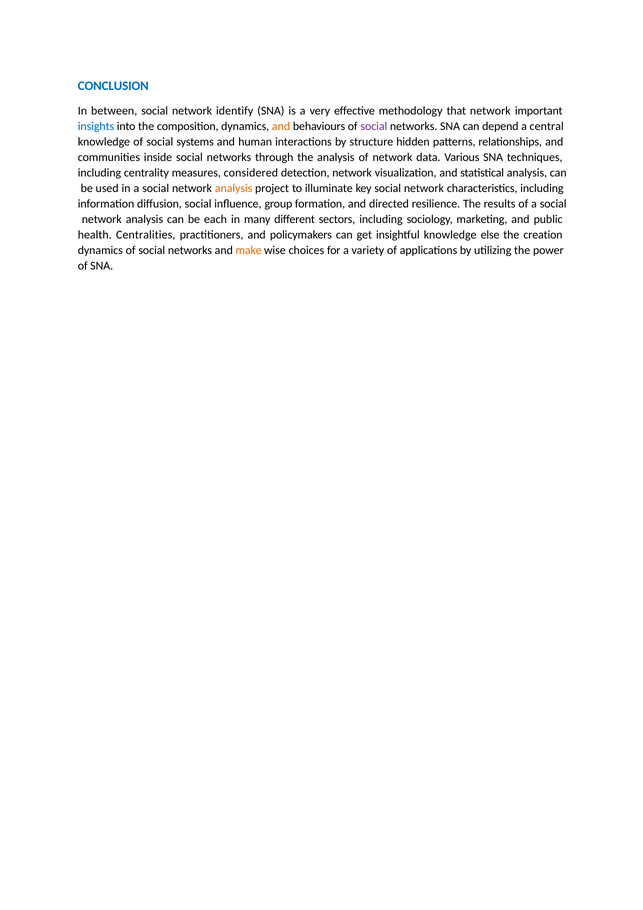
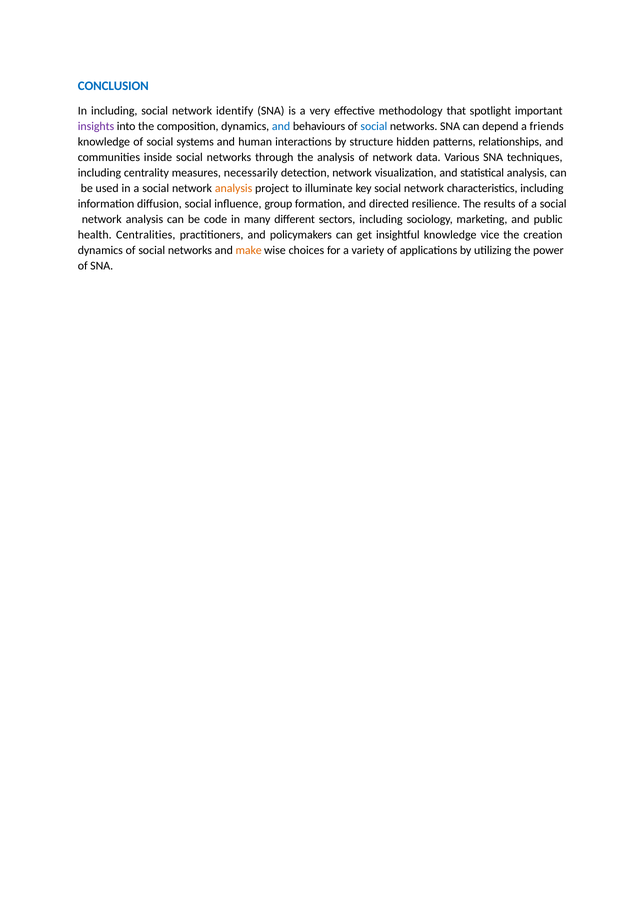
In between: between -> including (114, 111)
that network: network -> spotlight (490, 111)
insights colour: blue -> purple (96, 126)
and colour: orange -> blue (281, 126)
social colour: purple -> blue (374, 126)
central: central -> friends (547, 126)
considered: considered -> necessarily (251, 173)
each: each -> code (216, 219)
else: else -> vice (490, 235)
